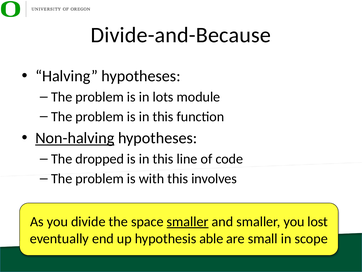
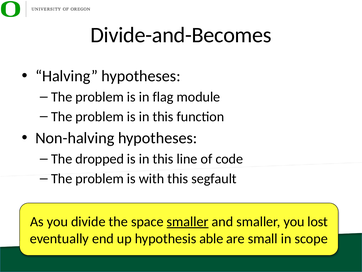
Divide-and-Because: Divide-and-Because -> Divide-and-Becomes (181, 35)
lots: lots -> flag (163, 97)
Non-halving underline: present -> none (75, 138)
involves: involves -> segfault (214, 178)
